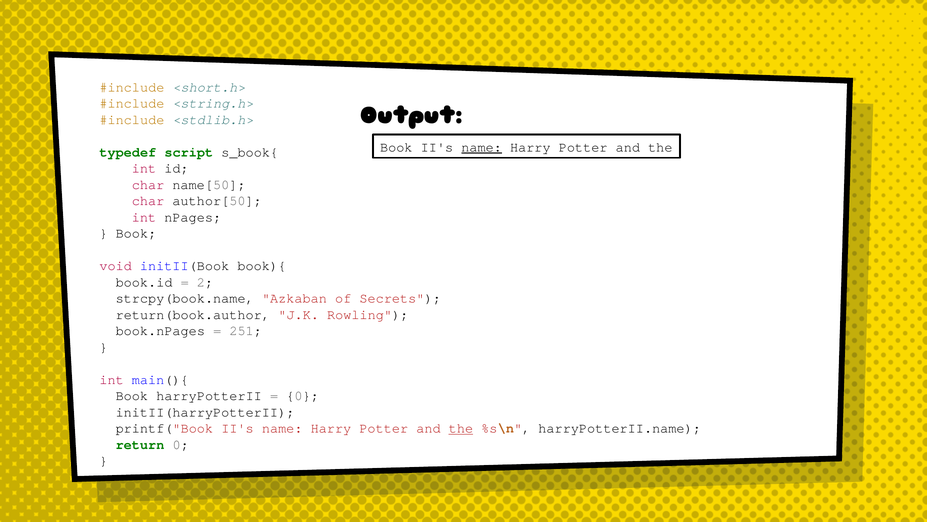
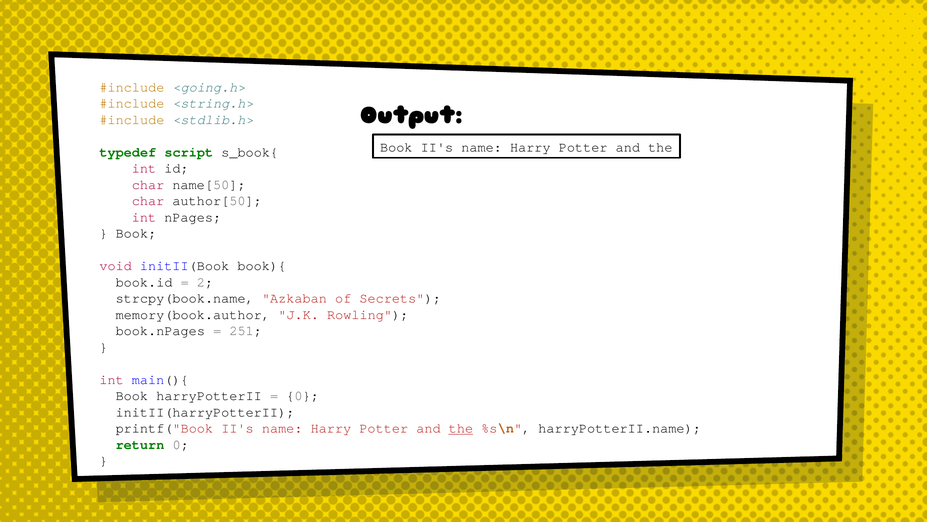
<short.h>: <short.h> -> <going.h> (209, 87)
name underline: present -> none (482, 147)
return(book.author: return(book.author -> memory(book.author (193, 314)
